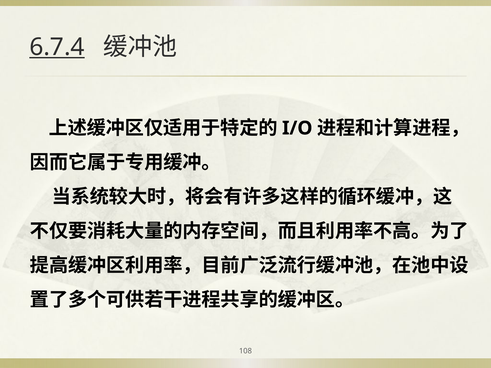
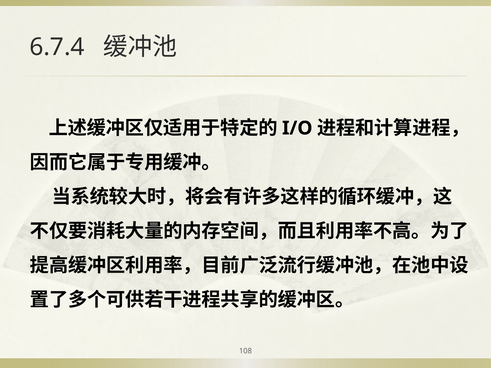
6.7.4 underline: present -> none (57, 47)
